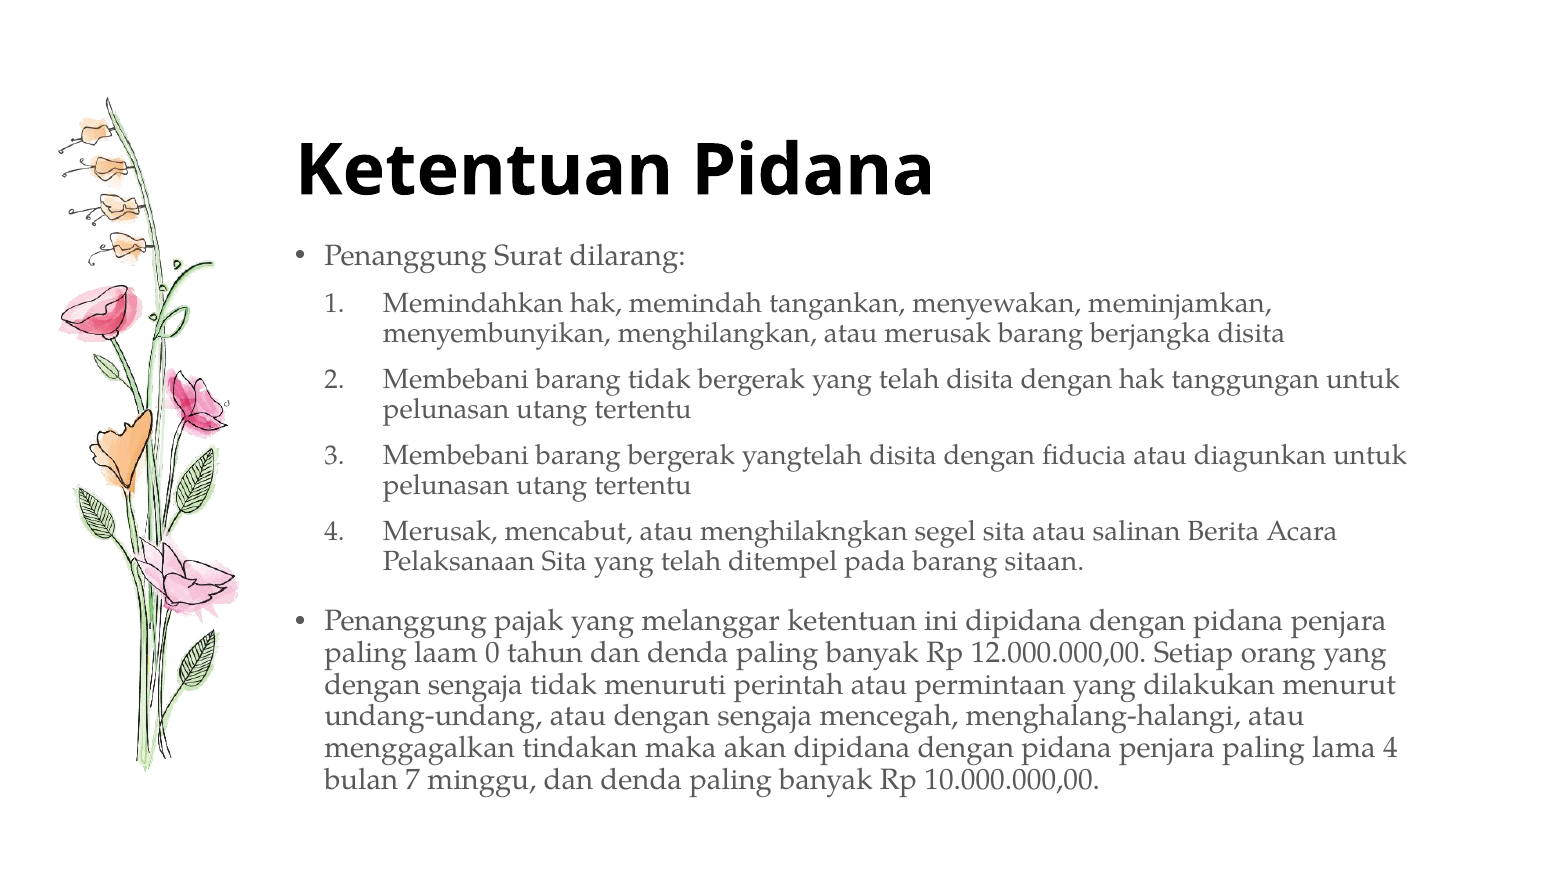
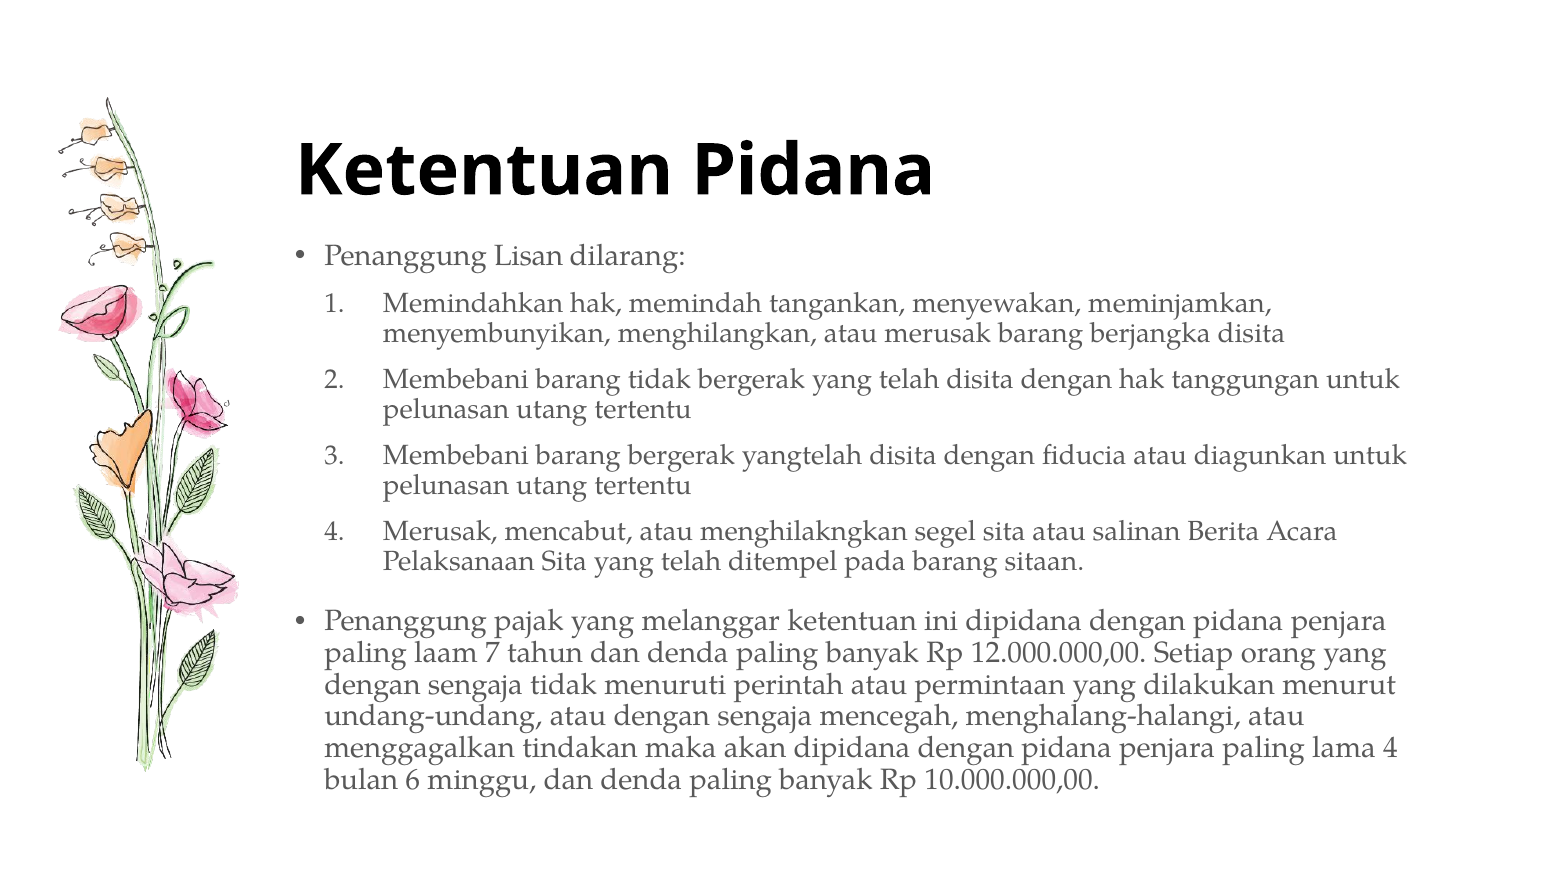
Surat: Surat -> Lisan (528, 256)
0: 0 -> 7 (492, 653)
7: 7 -> 6 (413, 780)
